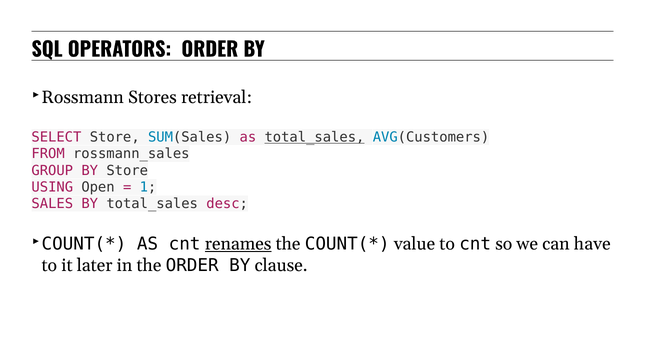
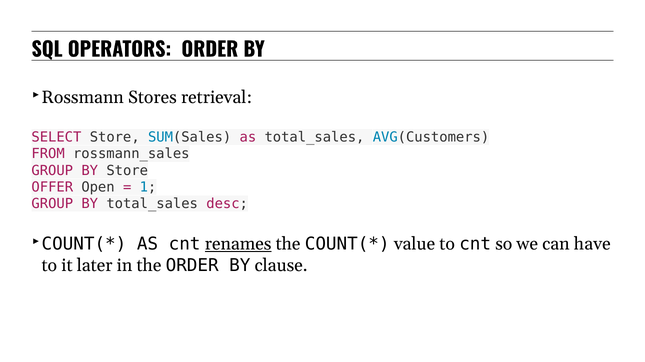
total_sales underline: present -> none (314, 137)
USING: USING -> OFFER (52, 187)
SALES: SALES -> GROUP (52, 204)
